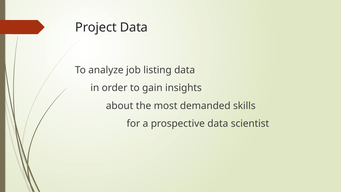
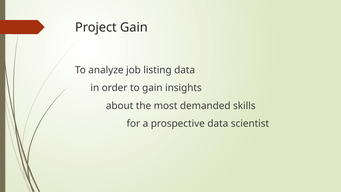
Project Data: Data -> Gain (134, 27)
